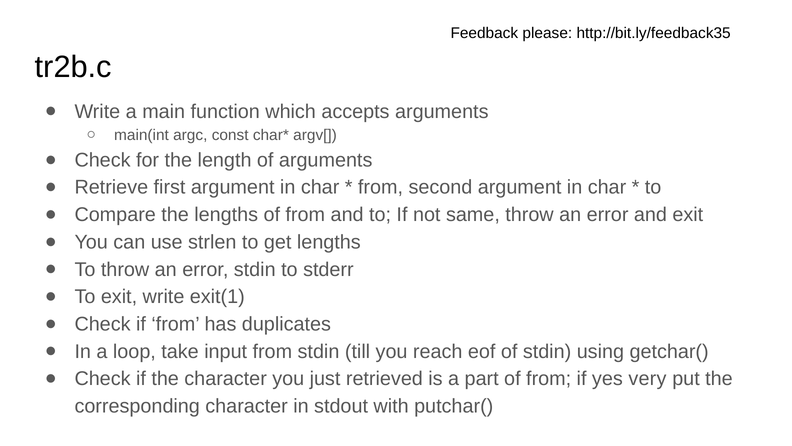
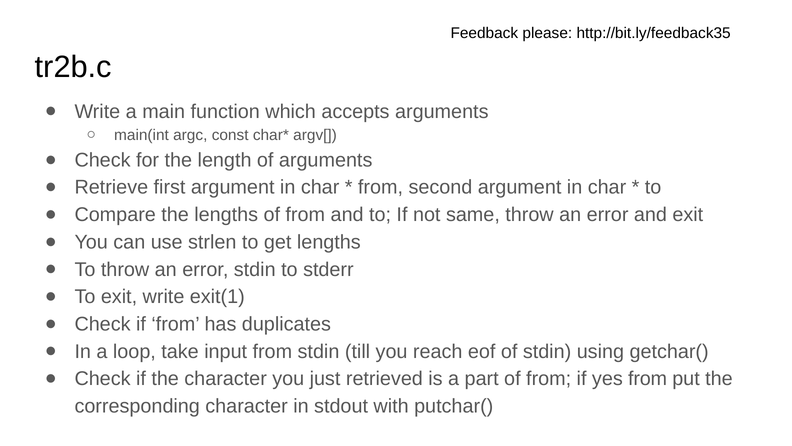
yes very: very -> from (648, 378)
